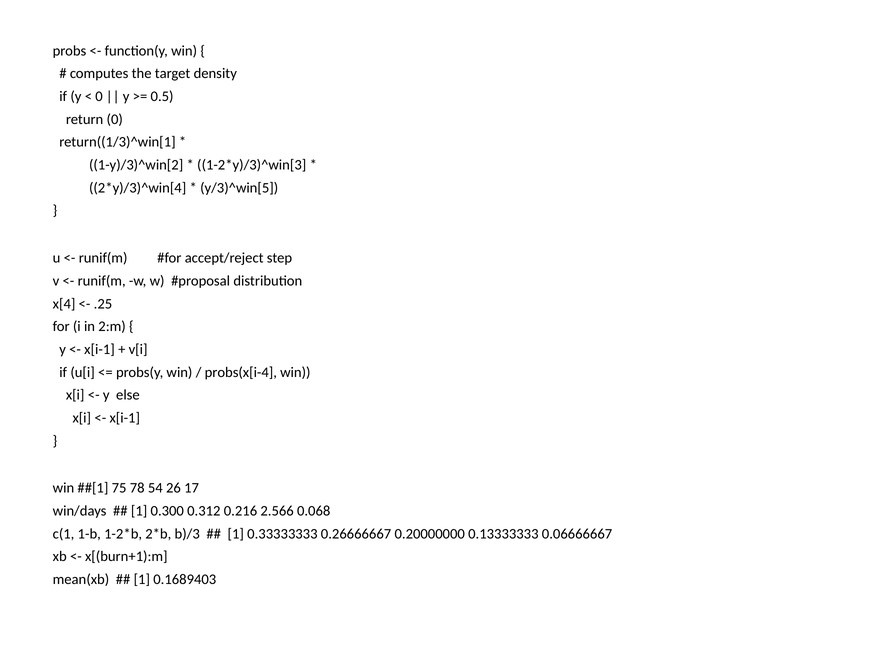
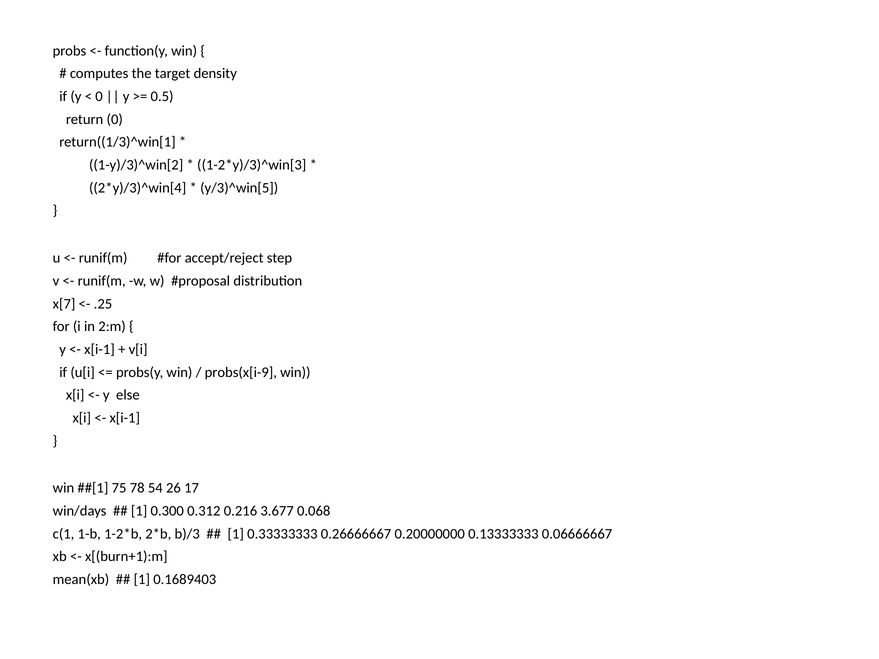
x[4: x[4 -> x[7 (64, 304)
probs(x[i-4: probs(x[i-4 -> probs(x[i-9 (241, 372)
2.566: 2.566 -> 3.677 (277, 511)
